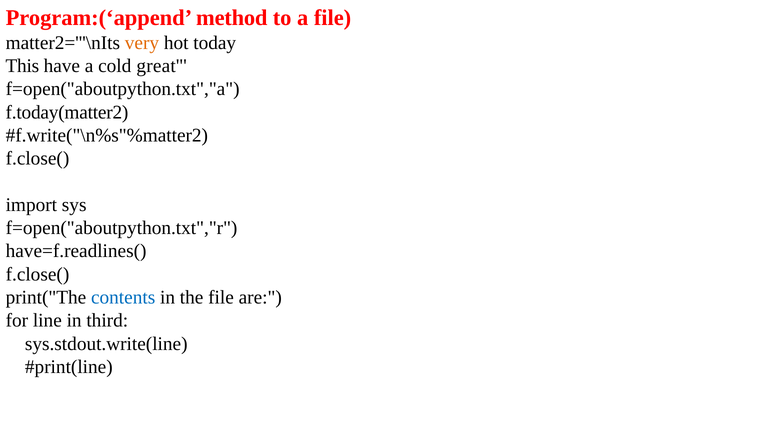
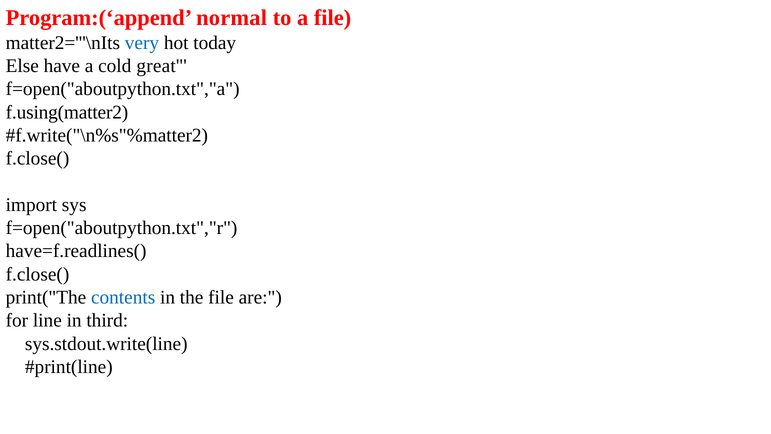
method: method -> normal (232, 18)
very colour: orange -> blue (142, 43)
This: This -> Else (22, 66)
f.today(matter2: f.today(matter2 -> f.using(matter2 (67, 112)
